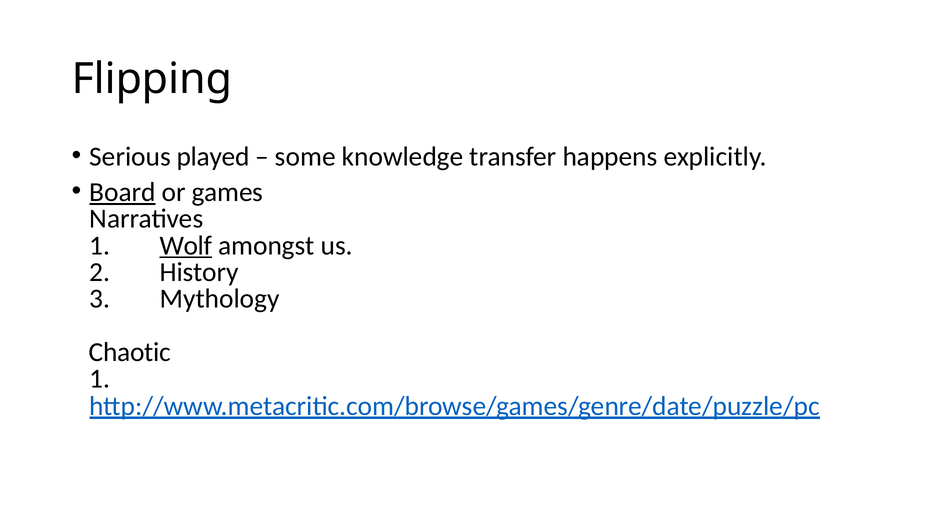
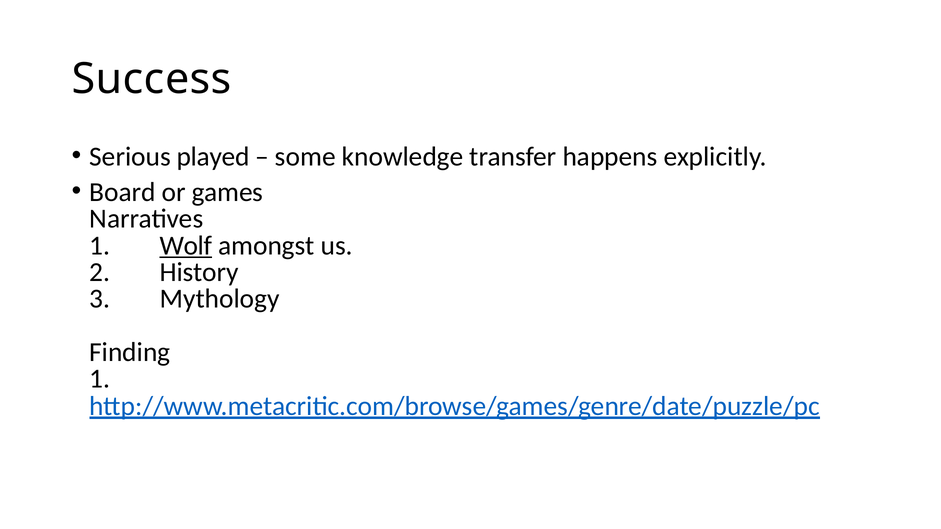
Flipping: Flipping -> Success (152, 79)
Board underline: present -> none (122, 192)
Chaotic: Chaotic -> Finding (130, 352)
